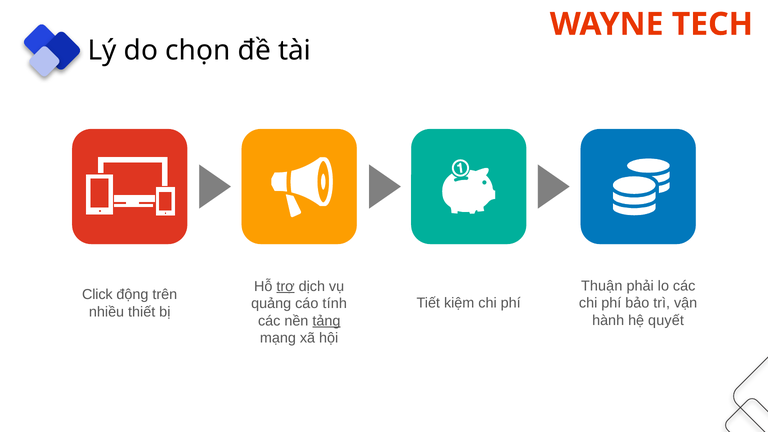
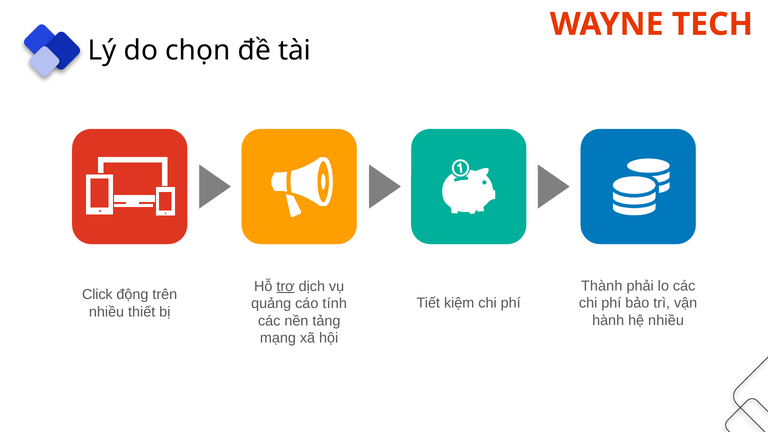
Thuận: Thuận -> Thành (602, 286)
hệ quyết: quyết -> nhiều (666, 321)
tảng underline: present -> none (326, 321)
